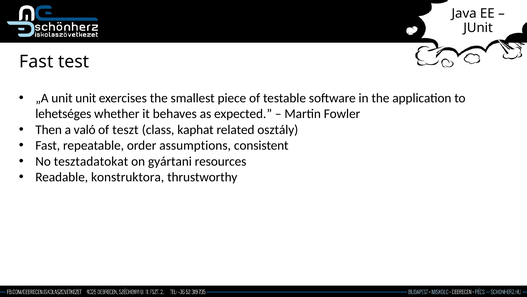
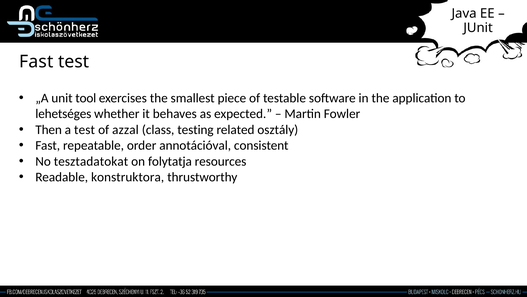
unit unit: unit -> tool (86, 98)
a való: való -> test (85, 130)
teszt: teszt -> azzal (125, 130)
kaphat: kaphat -> testing (195, 130)
assumptions: assumptions -> annotációval (195, 145)
gyártani: gyártani -> folytatja (170, 161)
